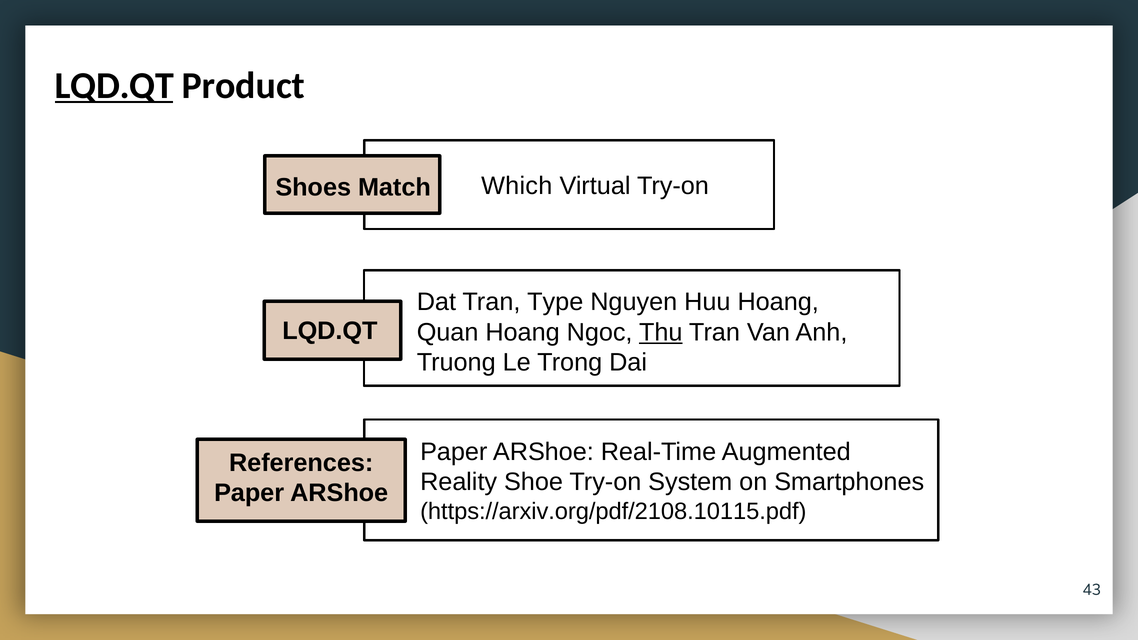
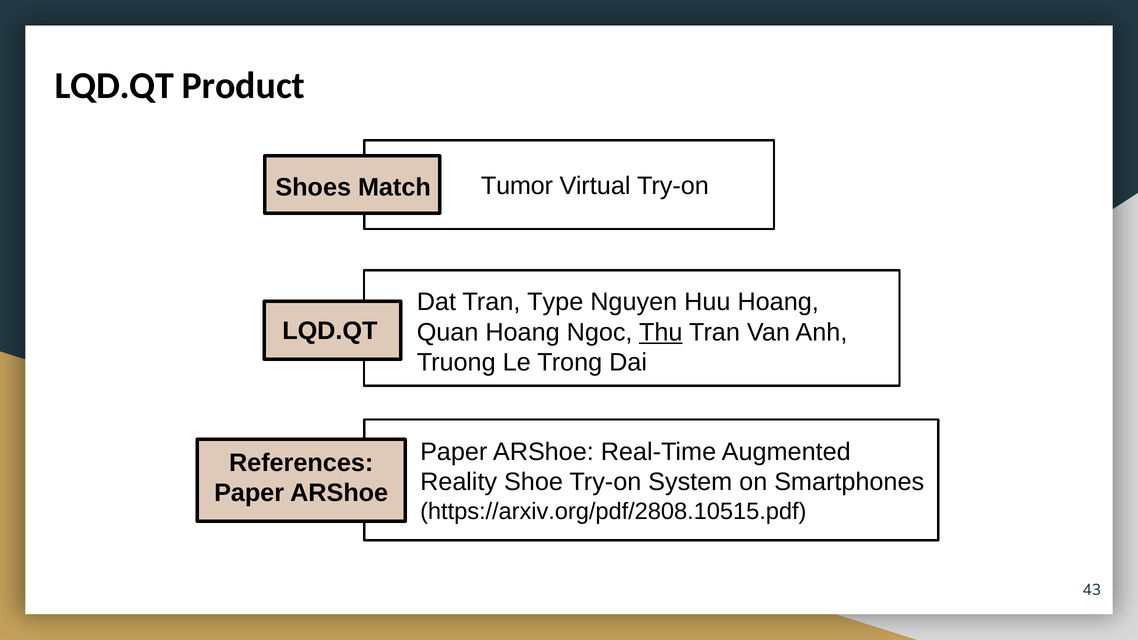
LQD.QT underline: present -> none (114, 86)
Which: Which -> Tumor (517, 186)
https://arxiv.org/pdf/2108.10115.pdf: https://arxiv.org/pdf/2108.10115.pdf -> https://arxiv.org/pdf/2808.10515.pdf (613, 511)
